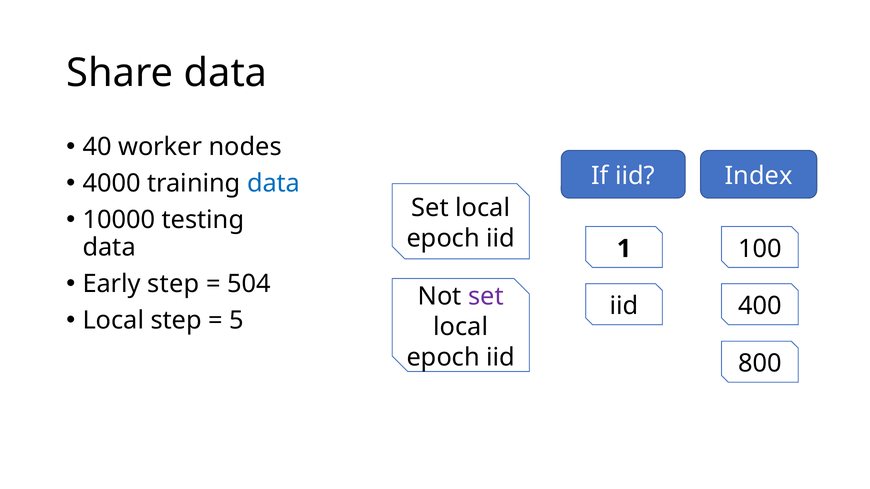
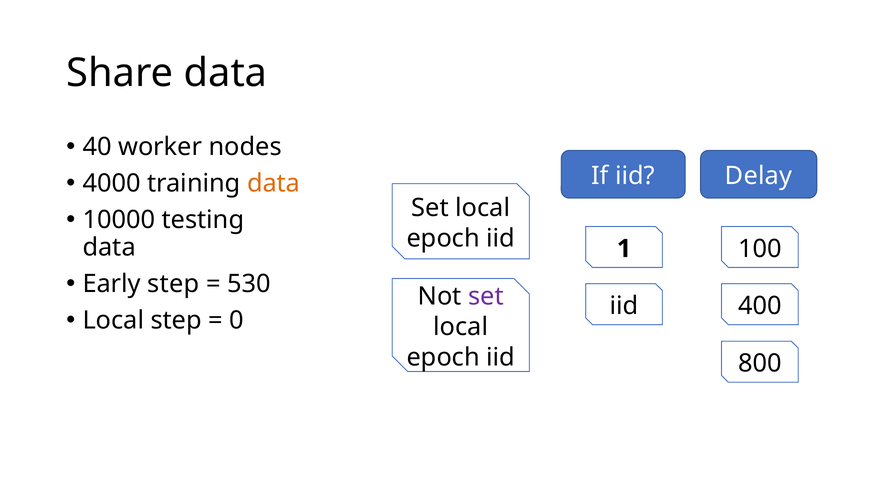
Index: Index -> Delay (759, 176)
data colour: blue -> orange (274, 184)
504: 504 -> 530 (249, 284)
5: 5 -> 0 (237, 320)
